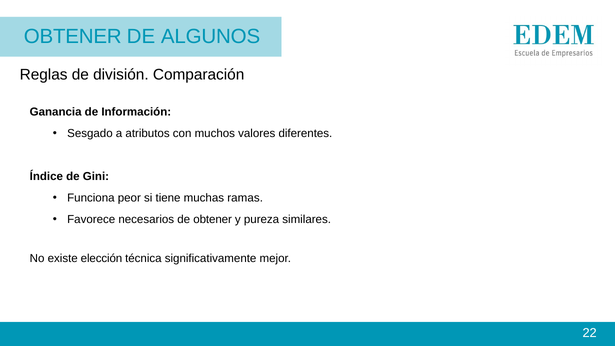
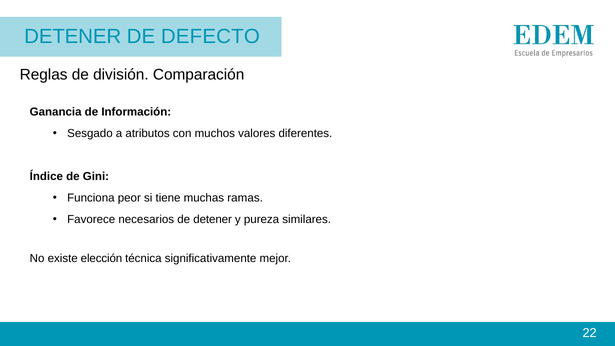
OBTENER: OBTENER -> DETENER (73, 36)
ALGUNOS: ALGUNOS -> DEFECTO (210, 36)
de obtener: obtener -> detener (213, 219)
